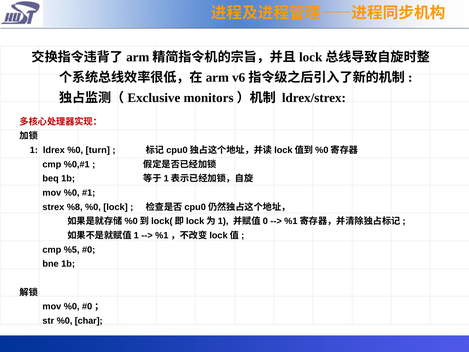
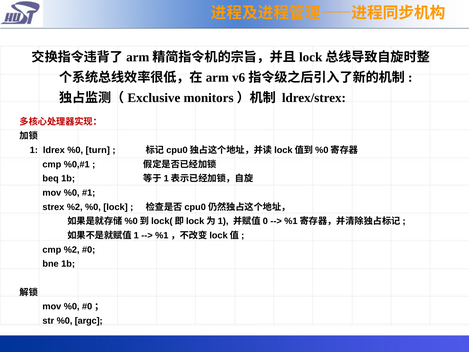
strex %8: %8 -> %2 (75, 207)
cmp %5: %5 -> %2 (72, 250)
char: char -> argc (89, 321)
